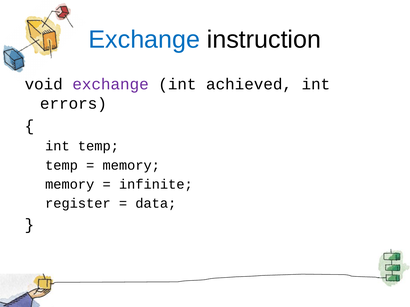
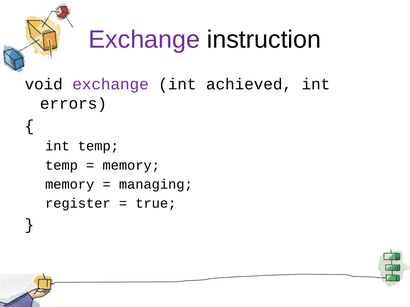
Exchange colour: blue -> purple (144, 40)
infinite: infinite -> managing (156, 185)
data: data -> true (156, 204)
